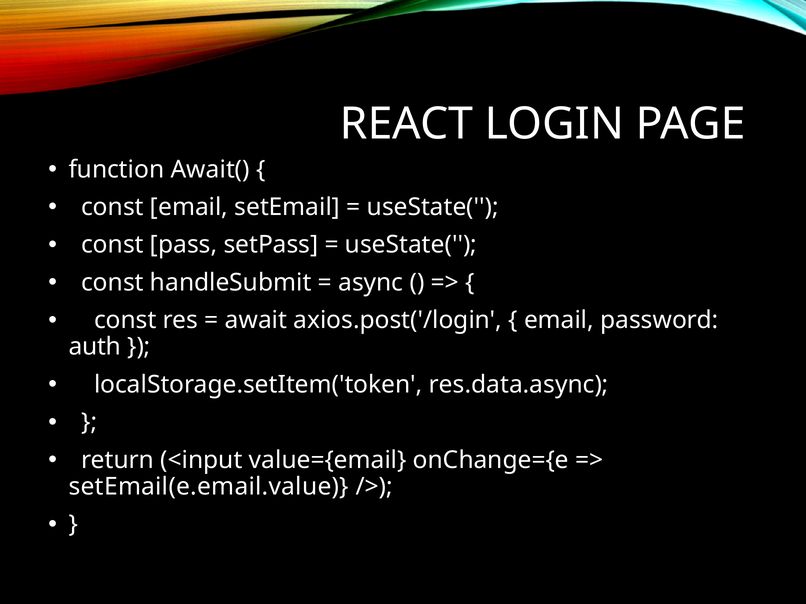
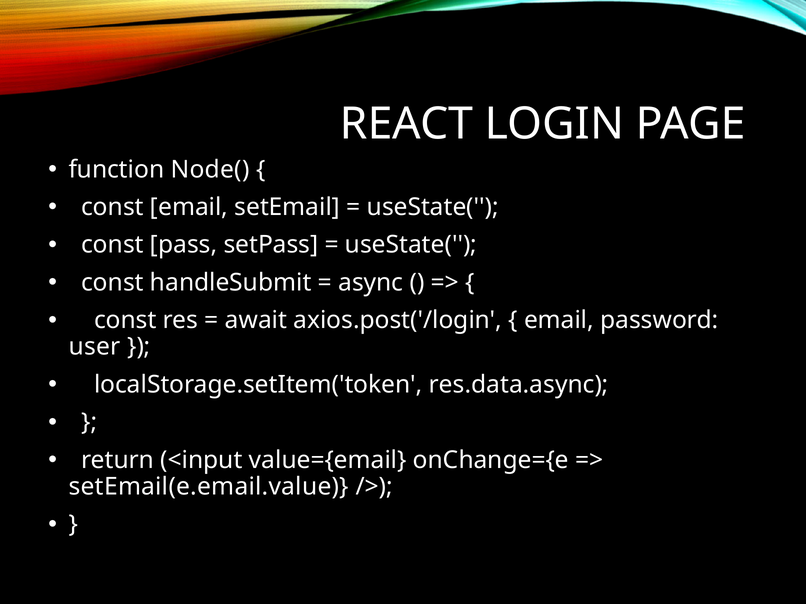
Await(: Await( -> Node( (210, 170)
auth: auth -> user (95, 347)
